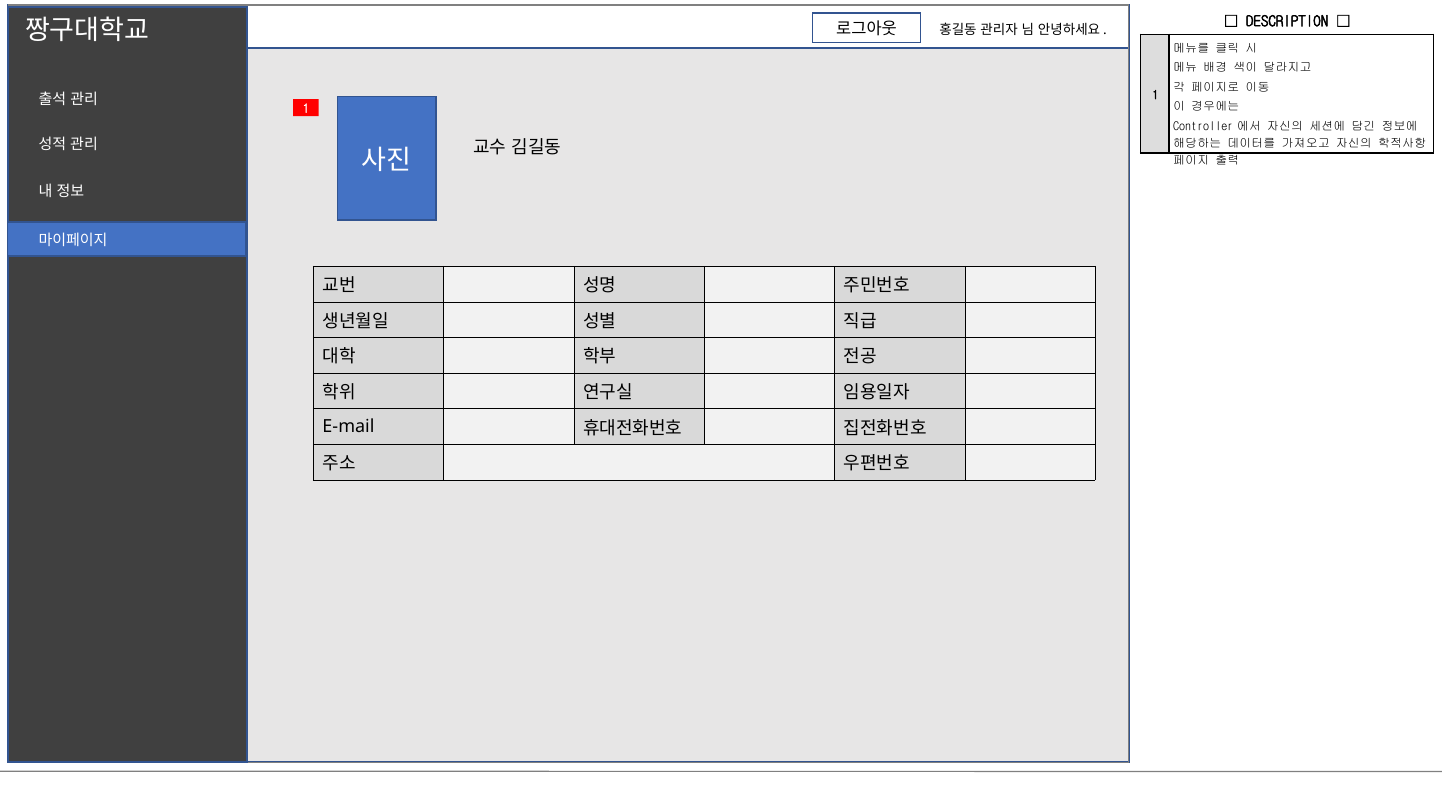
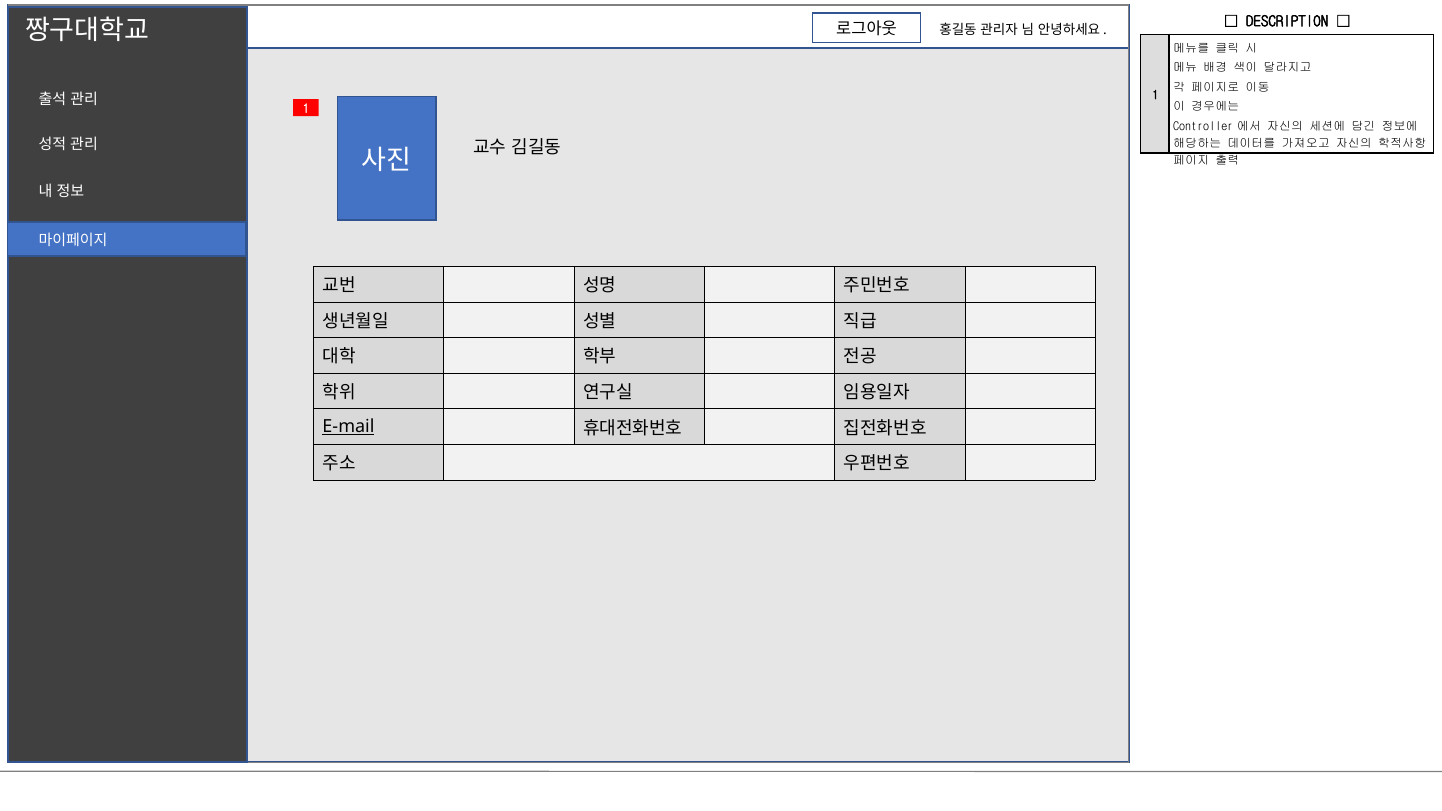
E-mail underline: none -> present (348, 427)
